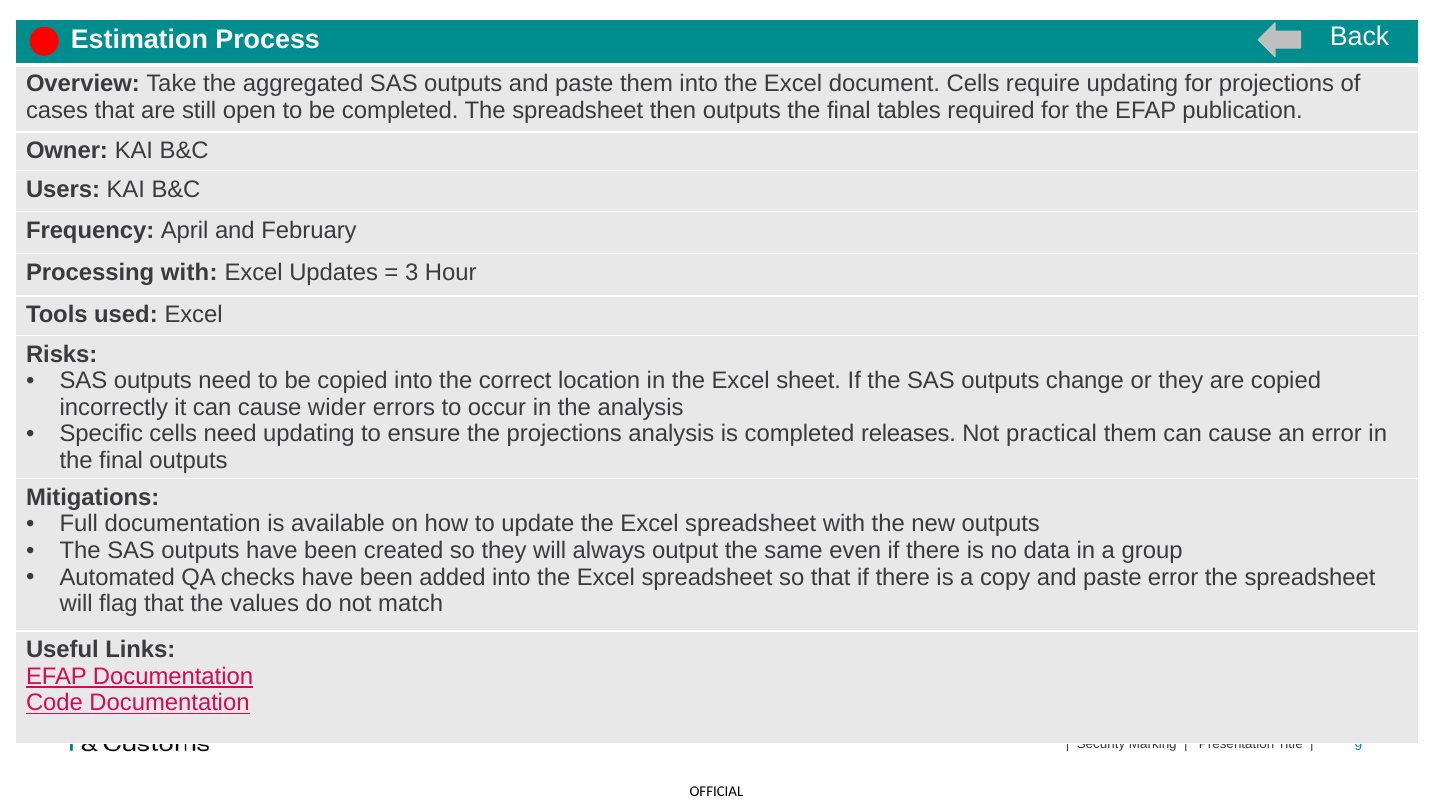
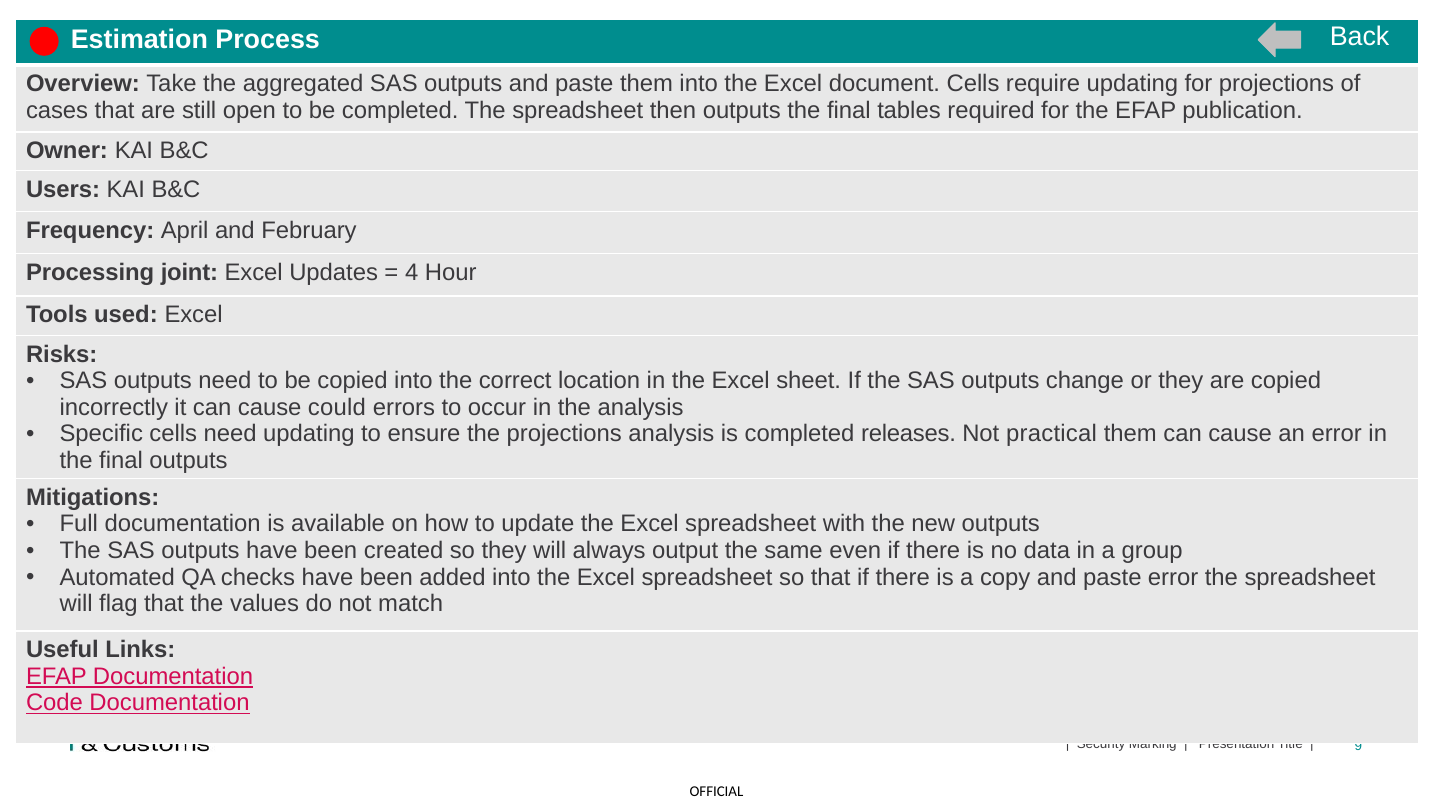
Processing with: with -> joint (189, 273)
3: 3 -> 4 (412, 273)
wider: wider -> could (337, 407)
